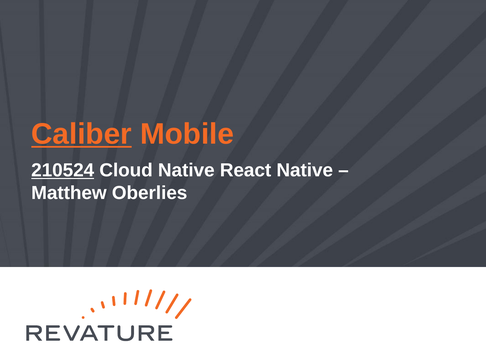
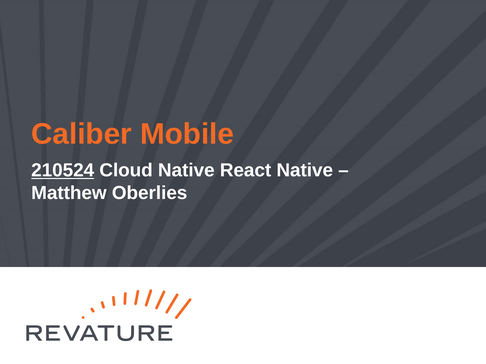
Caliber underline: present -> none (82, 134)
